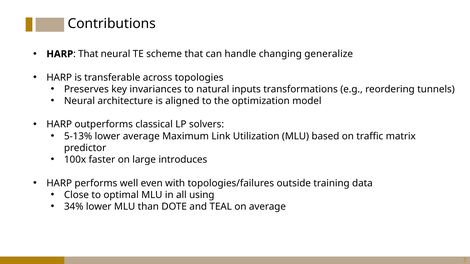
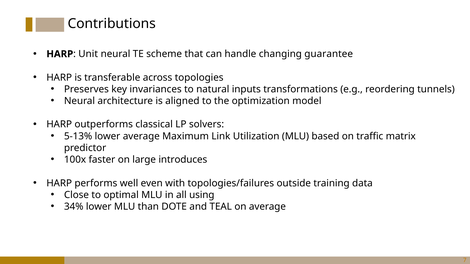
That: That -> Unit (88, 54)
generalize: generalize -> guarantee (329, 54)
